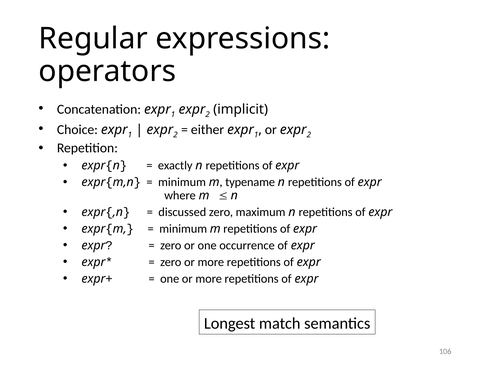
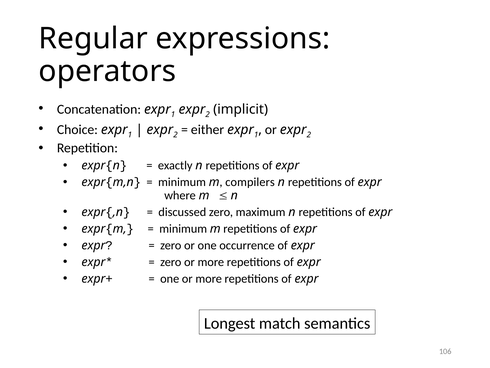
typename: typename -> compilers (250, 182)
